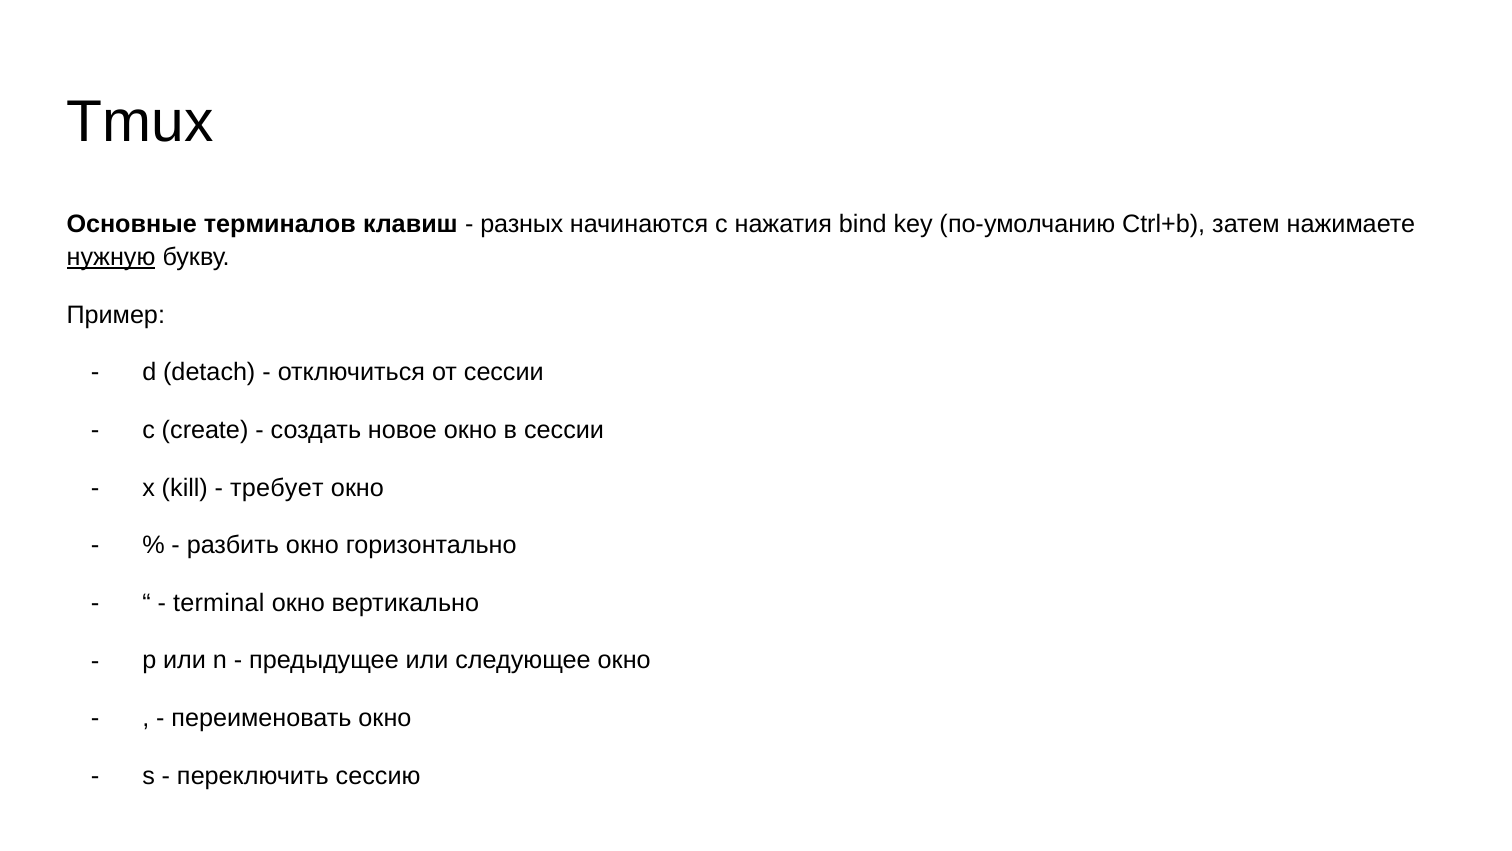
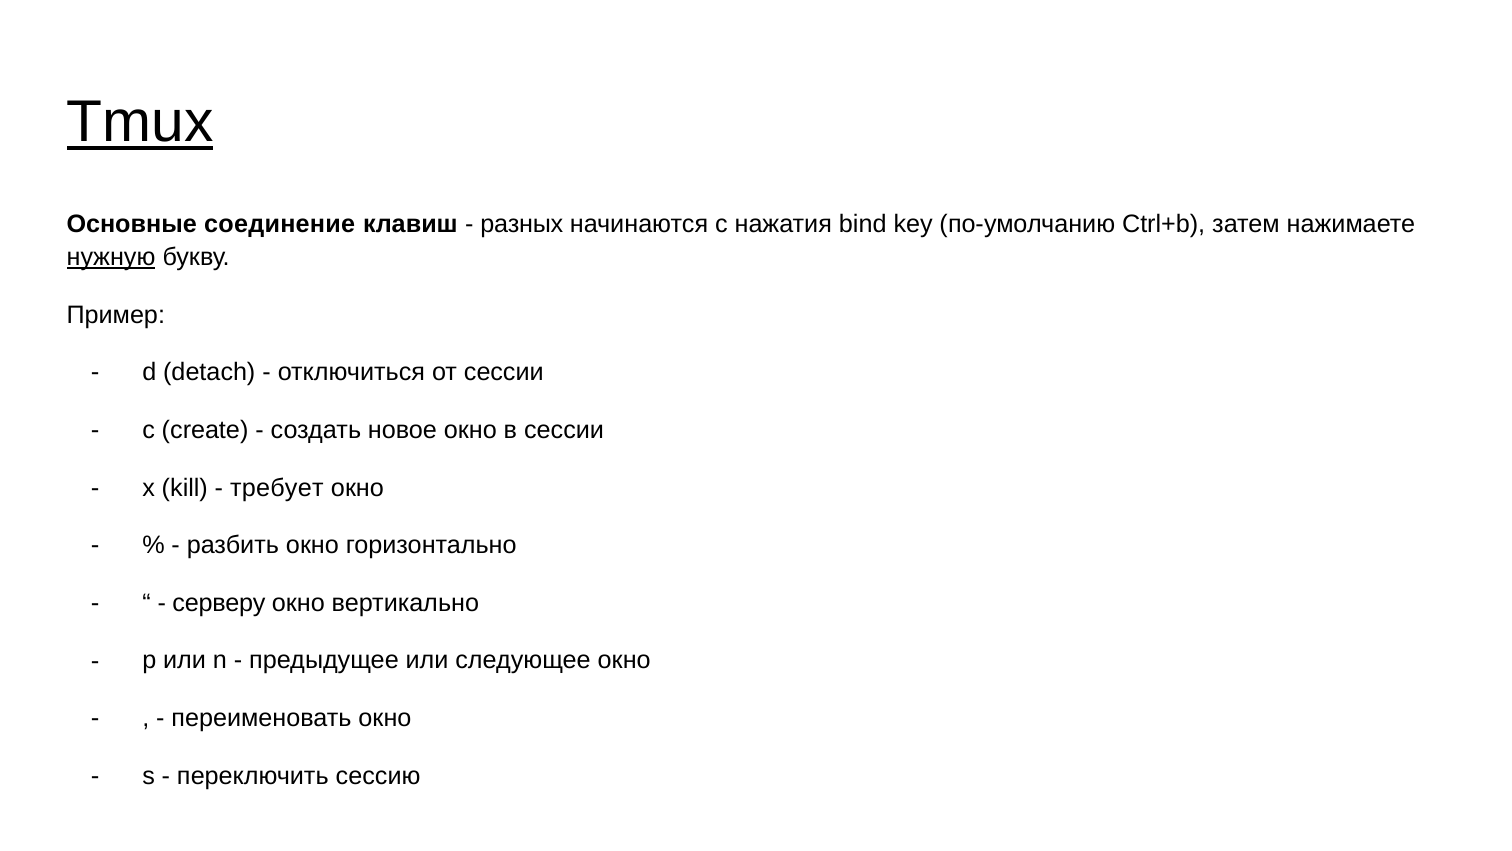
Tmux underline: none -> present (140, 122)
терминалов: терминалов -> соединение (280, 225)
terminal: terminal -> серверу (219, 603)
